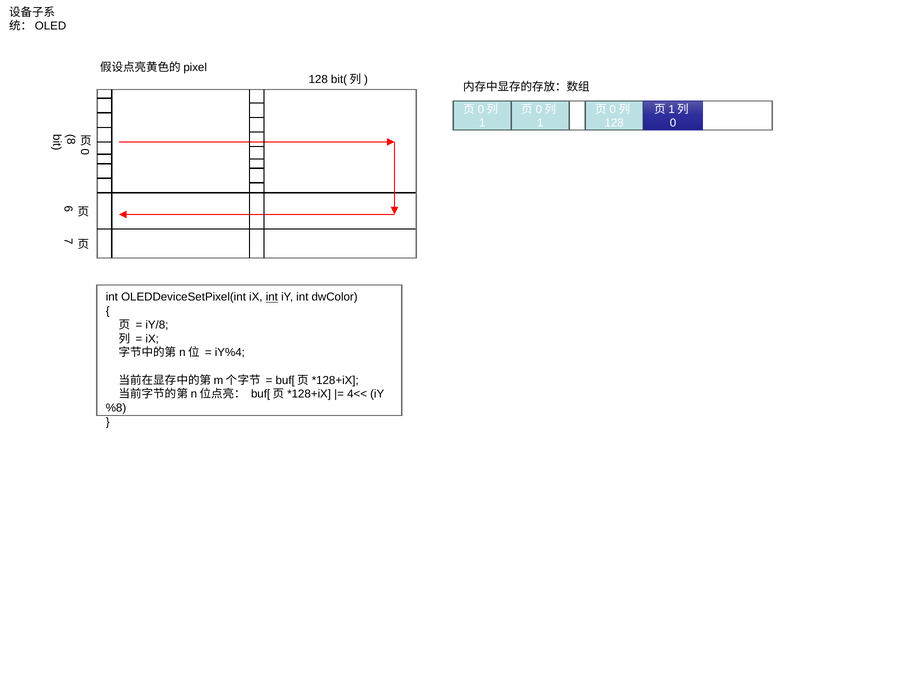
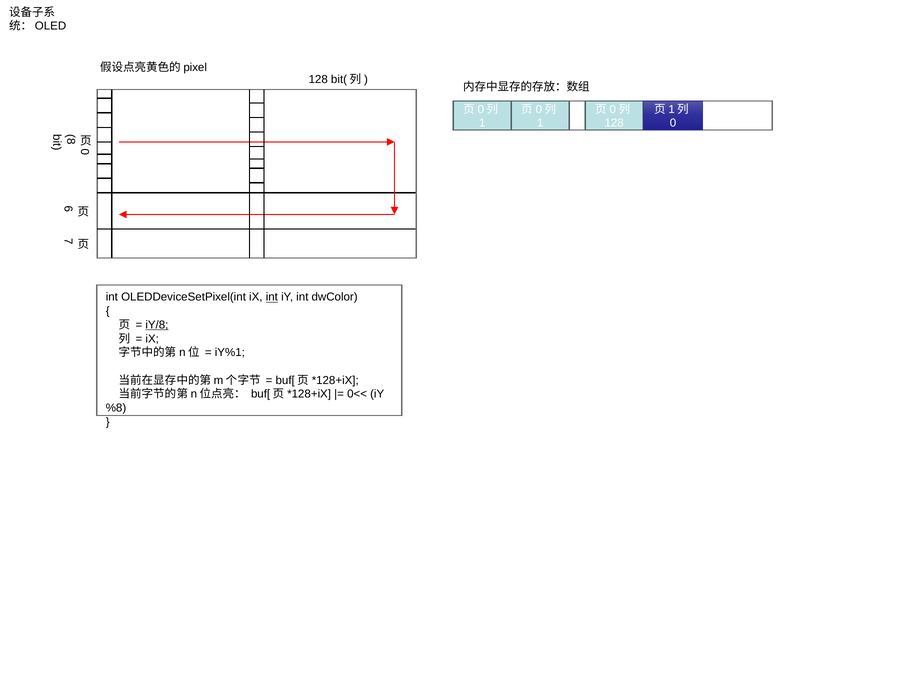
iY/8 underline: none -> present (157, 325)
iY%4: iY%4 -> iY%1 (230, 352)
4<<: 4<< -> 0<< (357, 394)
